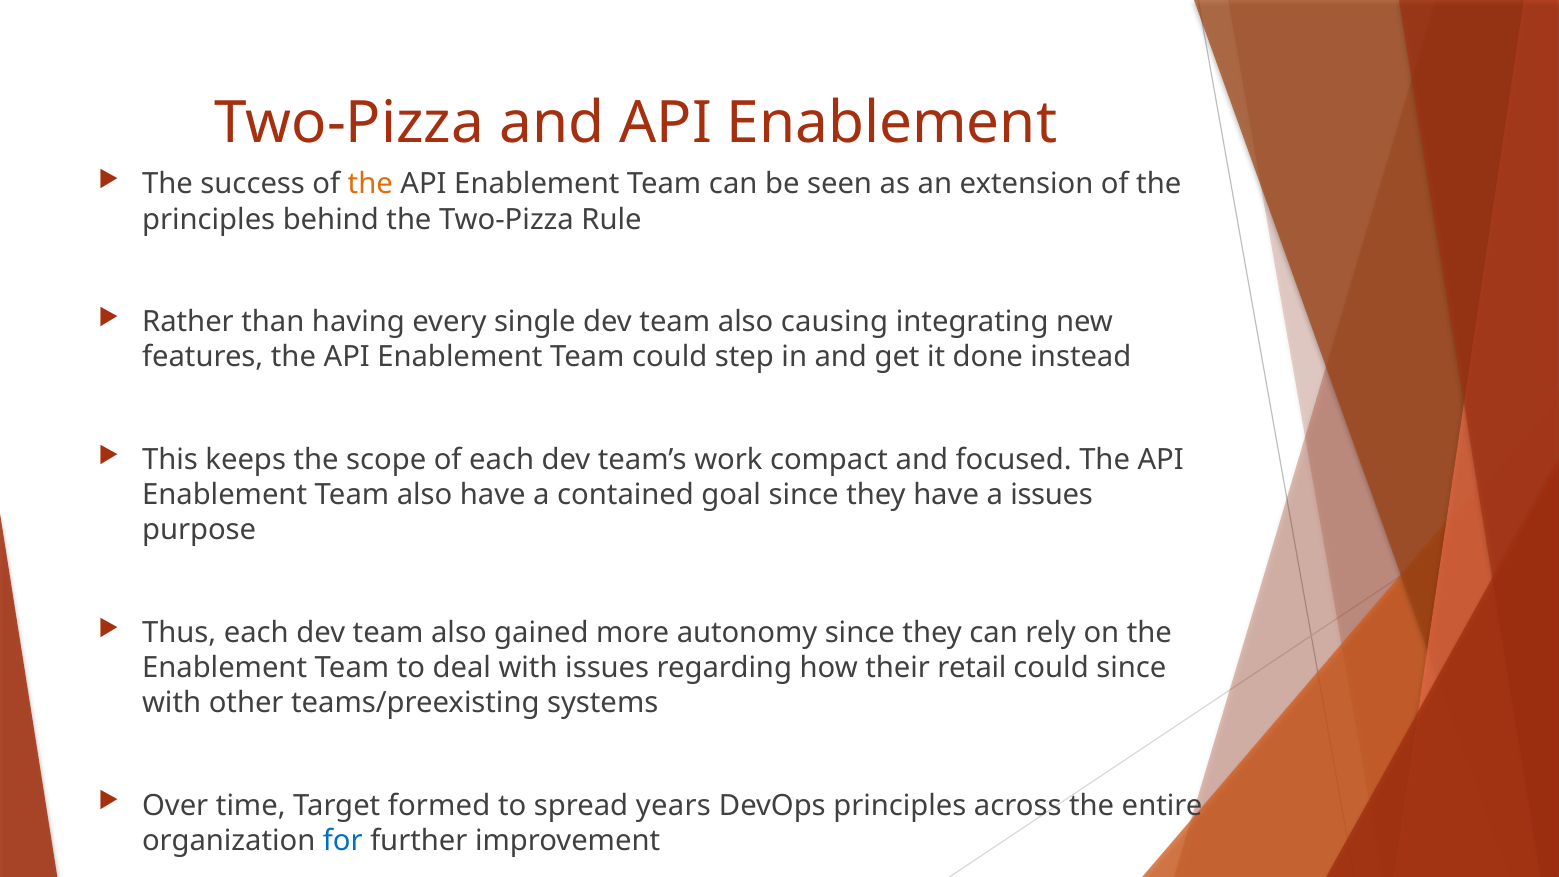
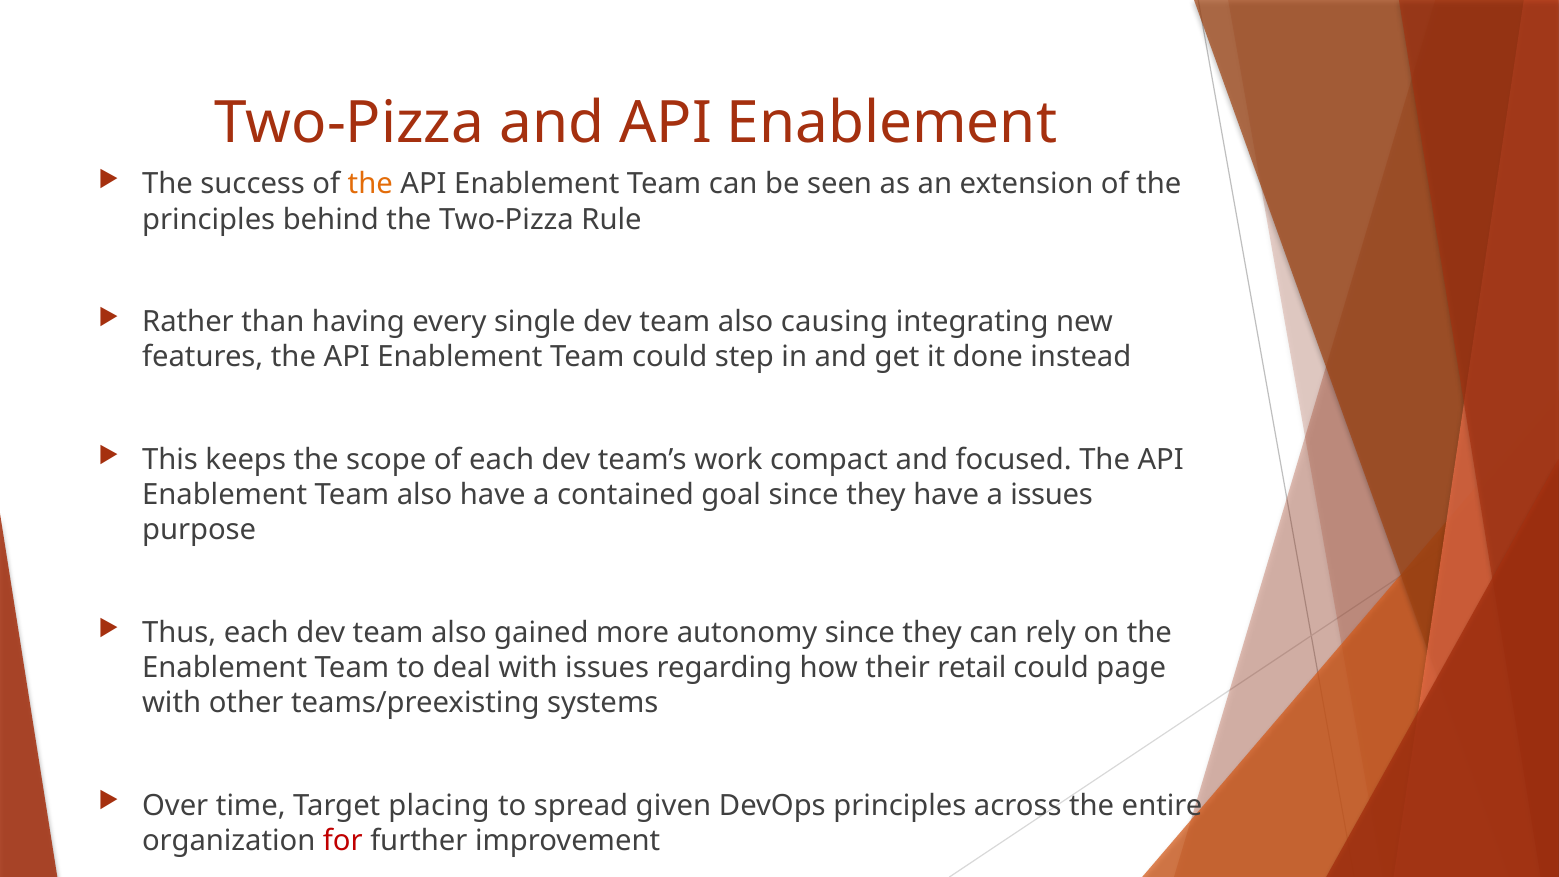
could since: since -> page (1131, 668)
formed: formed -> placing (439, 805)
years: years -> given (673, 805)
for colour: blue -> red (343, 840)
